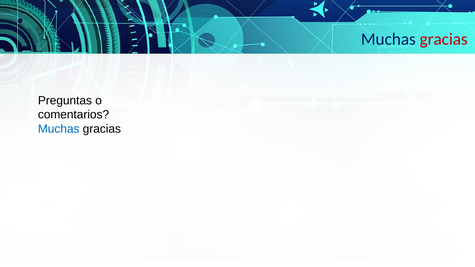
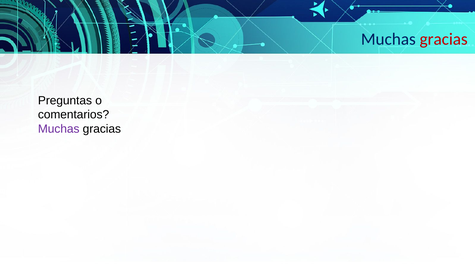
Muchas colour: blue -> purple (59, 129)
